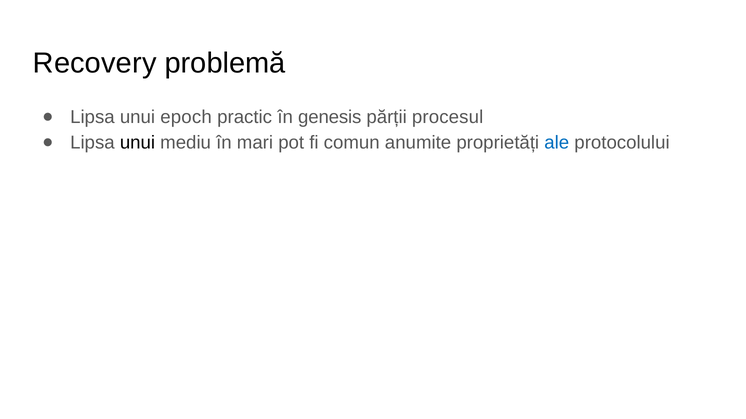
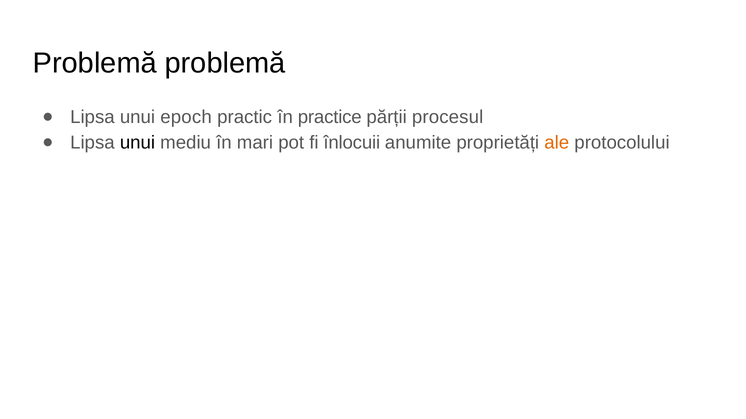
Recovery: Recovery -> Problemă (95, 63)
genesis: genesis -> practice (330, 117)
comun: comun -> înlocuii (352, 143)
ale colour: blue -> orange (557, 143)
